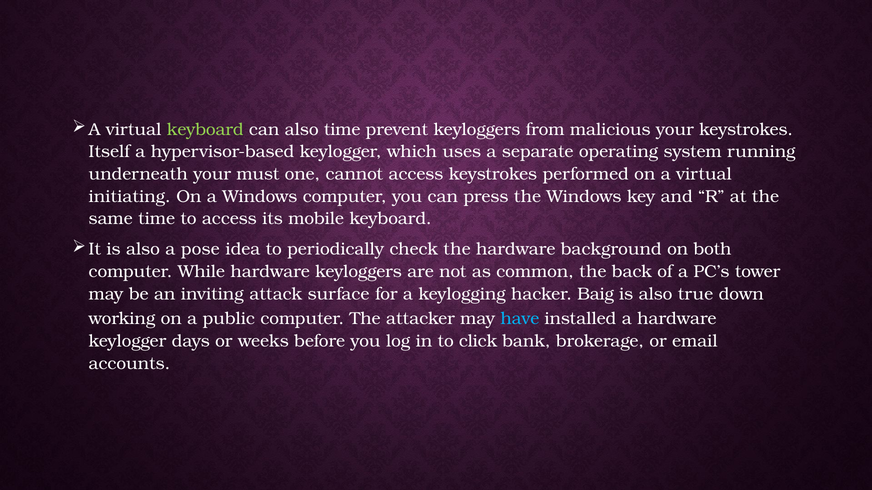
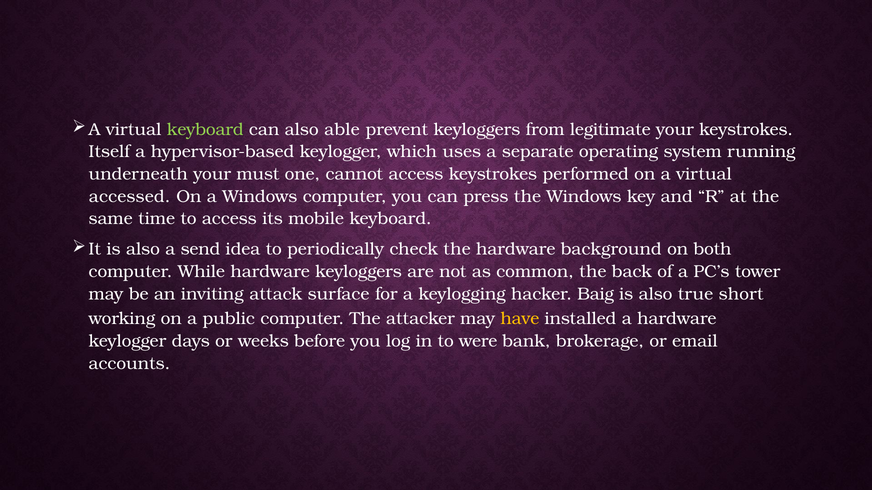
also time: time -> able (342, 130)
malicious: malicious -> legitimate (610, 130)
initiating: initiating -> accessed (130, 197)
pose: pose -> send (200, 249)
down: down -> short (741, 294)
have colour: light blue -> yellow (520, 319)
click: click -> were (478, 341)
